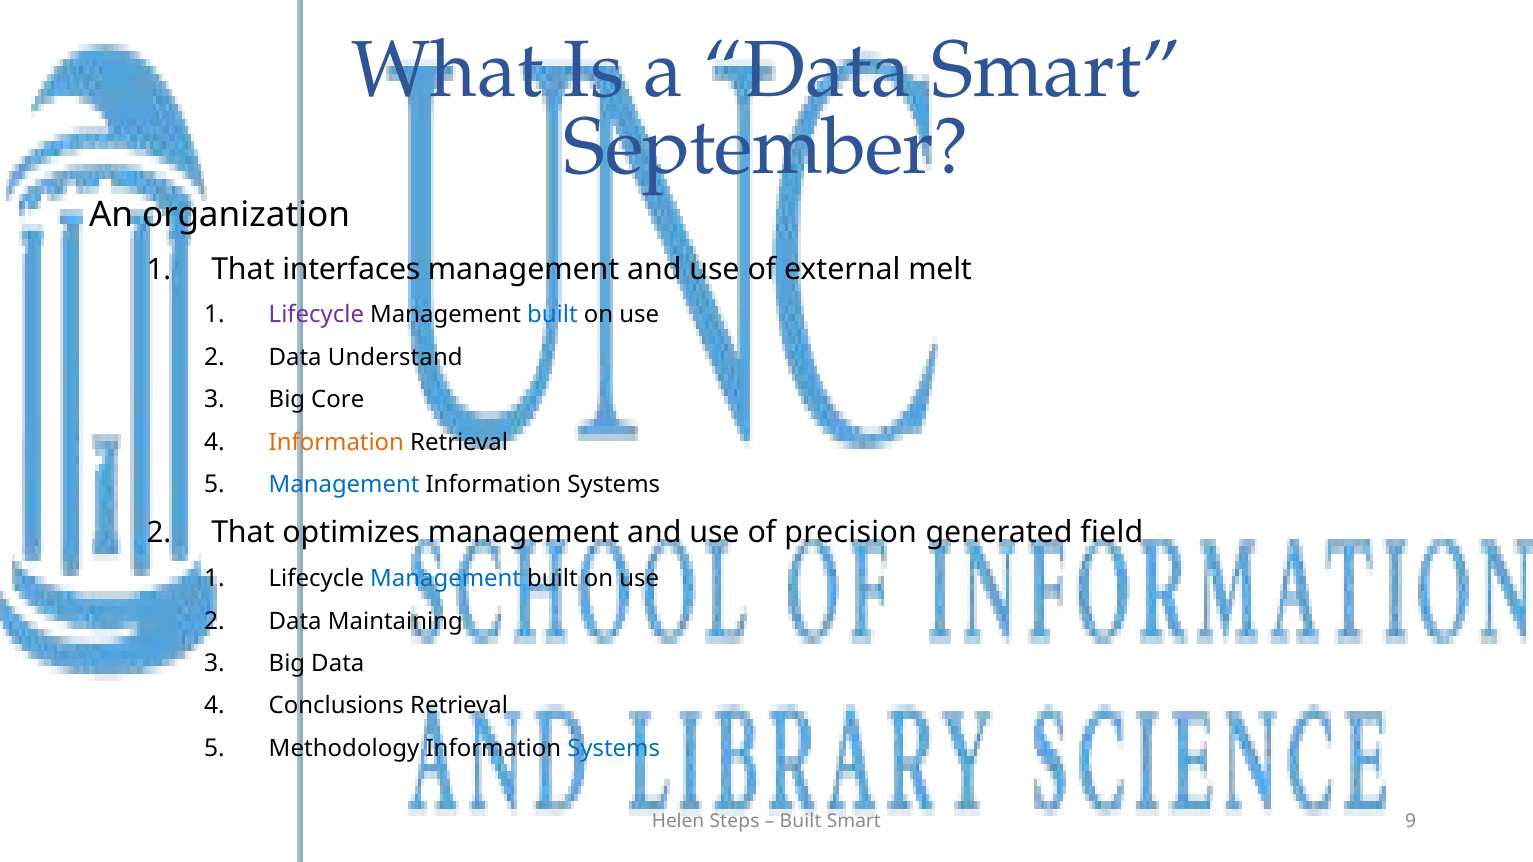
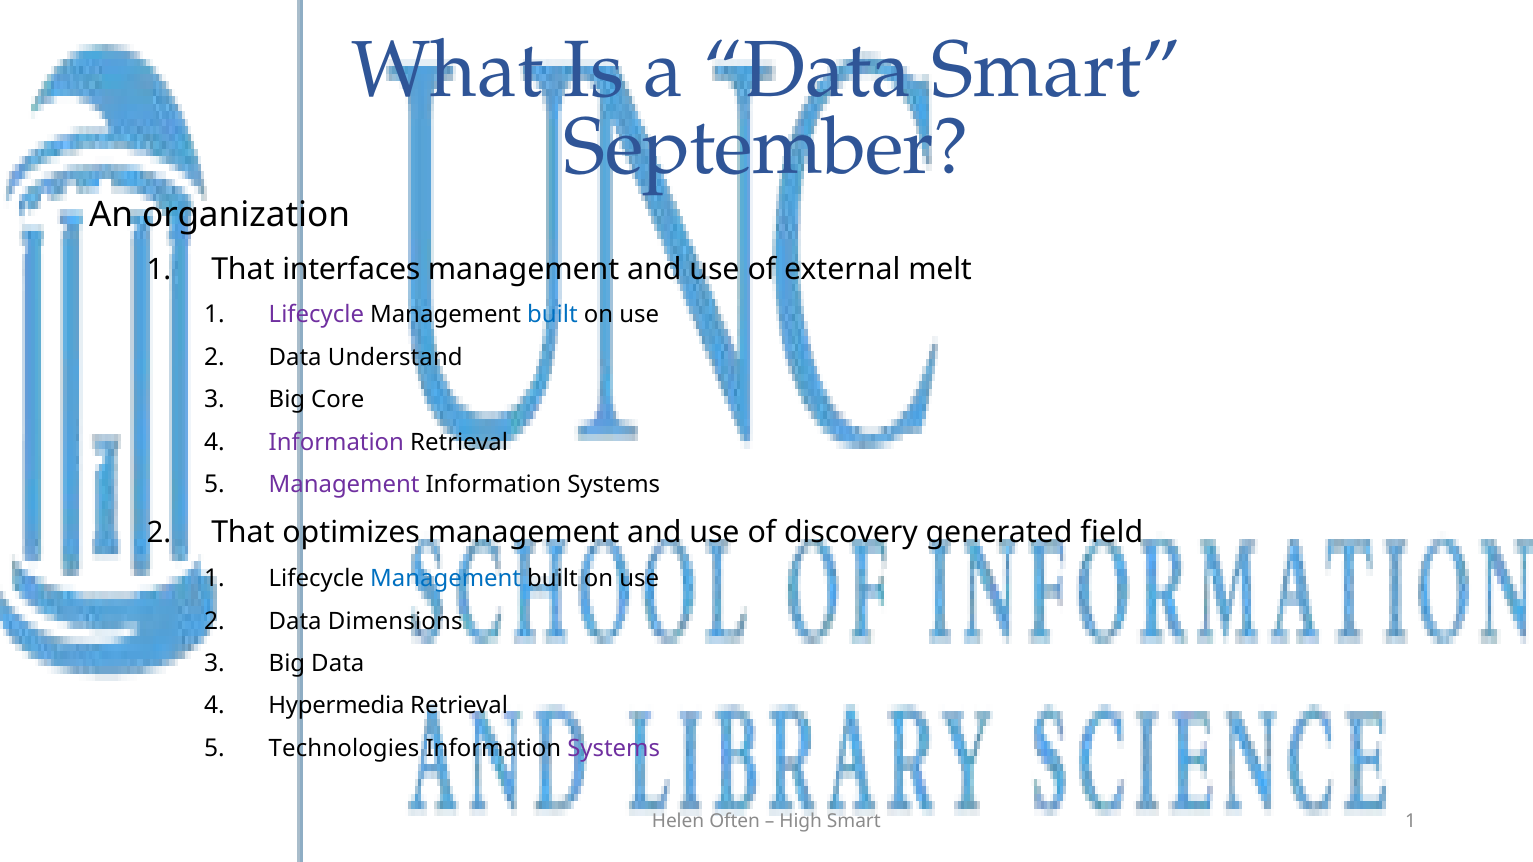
Information colour: orange -> purple (336, 442)
Management colour: blue -> purple (344, 485)
precision: precision -> discovery (851, 533)
Maintaining: Maintaining -> Dimensions (395, 621)
Conclusions: Conclusions -> Hypermedia (336, 706)
Methodology: Methodology -> Technologies (344, 749)
Systems colour: blue -> purple (614, 749)
Steps: Steps -> Often (735, 822)
Built: Built -> High (801, 822)
Smart 9: 9 -> 1 (1411, 822)
